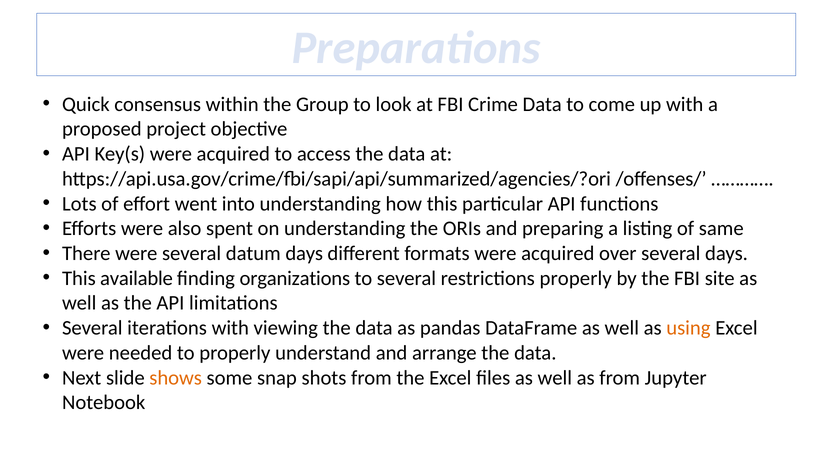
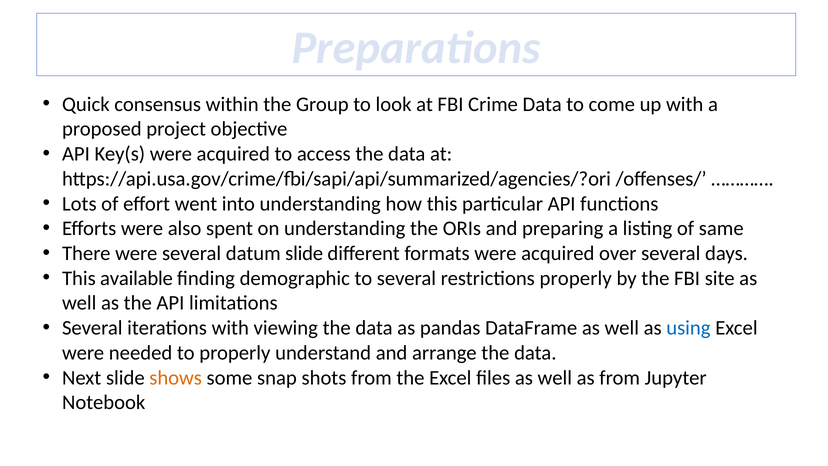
datum days: days -> slide (304, 253)
organizations: organizations -> demographic (295, 278)
using colour: orange -> blue (688, 328)
